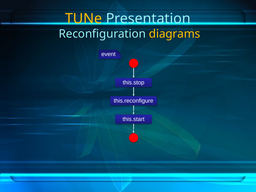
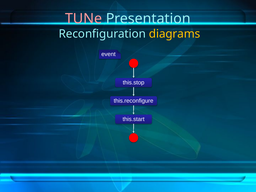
TUNe colour: yellow -> pink (84, 19)
